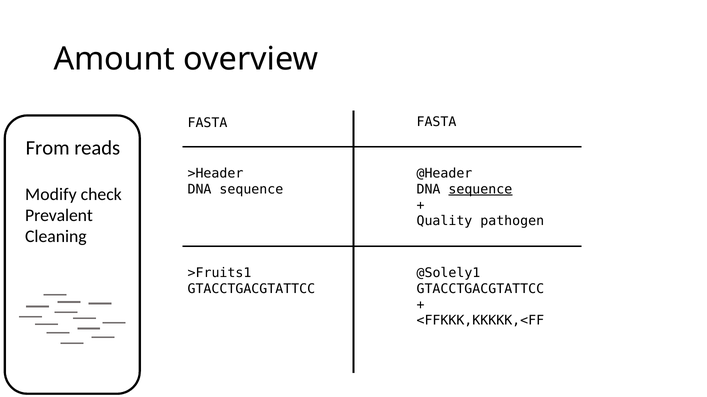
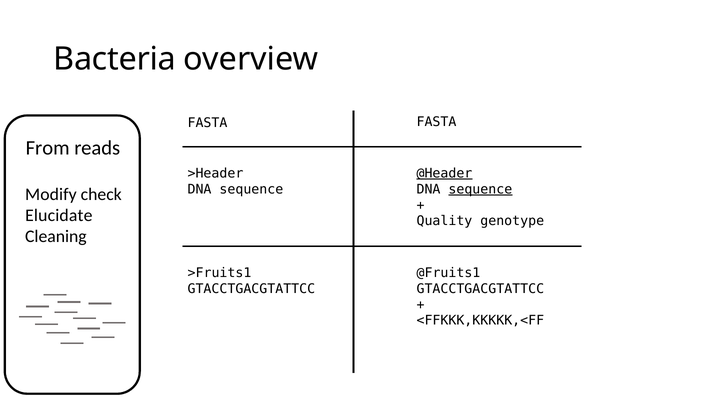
Amount: Amount -> Bacteria (115, 59)
@Header underline: none -> present (444, 174)
Prevalent: Prevalent -> Elucidate (59, 216)
pathogen: pathogen -> genotype (512, 221)
@Solely1: @Solely1 -> @Fruits1 (448, 273)
